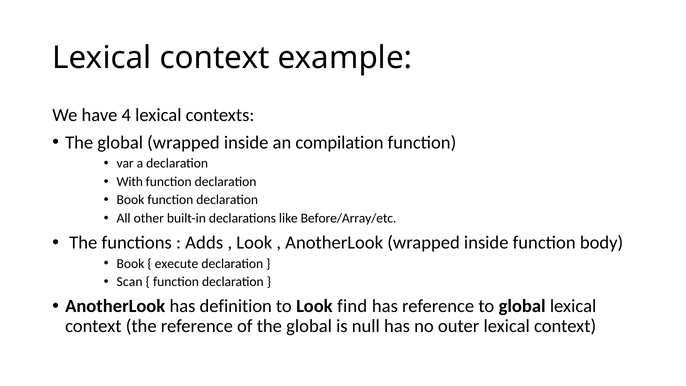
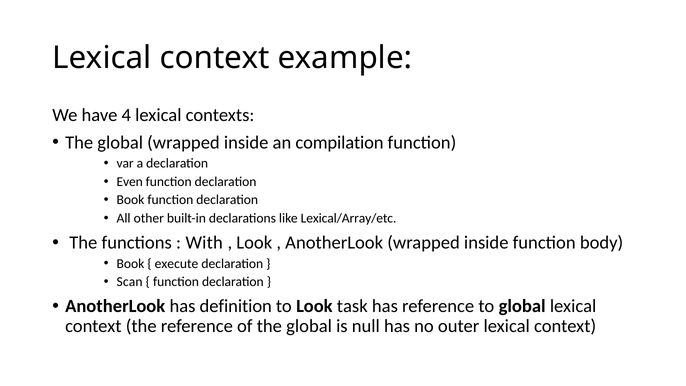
With: With -> Even (130, 182)
Before/Array/etc: Before/Array/etc -> Lexical/Array/etc (349, 218)
Adds: Adds -> With (204, 243)
find: find -> task (352, 306)
